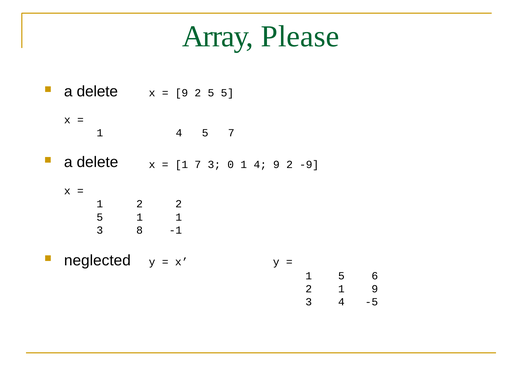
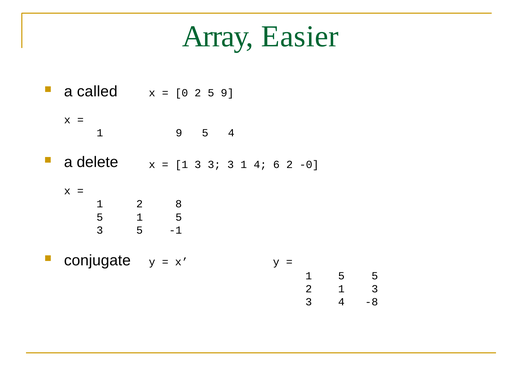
Please: Please -> Easier (300, 36)
delete: delete -> called (97, 91)
9: 9 -> 0 (182, 93)
5 5: 5 -> 9 (227, 93)
4: 4 -> 9 (179, 133)
5 7: 7 -> 4 (231, 133)
7: 7 -> 3 (198, 164)
0: 0 -> 3 (231, 164)
4 9: 9 -> 6 (276, 164)
-9: -9 -> -0 (309, 164)
2 2: 2 -> 8 (179, 204)
1 1: 1 -> 5 (179, 217)
8: 8 -> 5 (140, 230)
neglected: neglected -> conjugate (97, 260)
5 6: 6 -> 5 (375, 275)
9: 9 -> 3 (375, 288)
-5: -5 -> -8 (372, 302)
